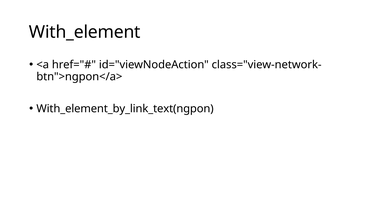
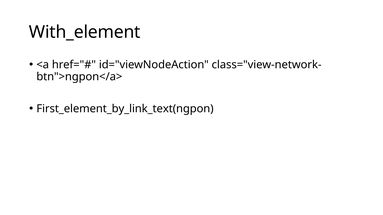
With_element_by_link_text(ngpon: With_element_by_link_text(ngpon -> First_element_by_link_text(ngpon (125, 109)
